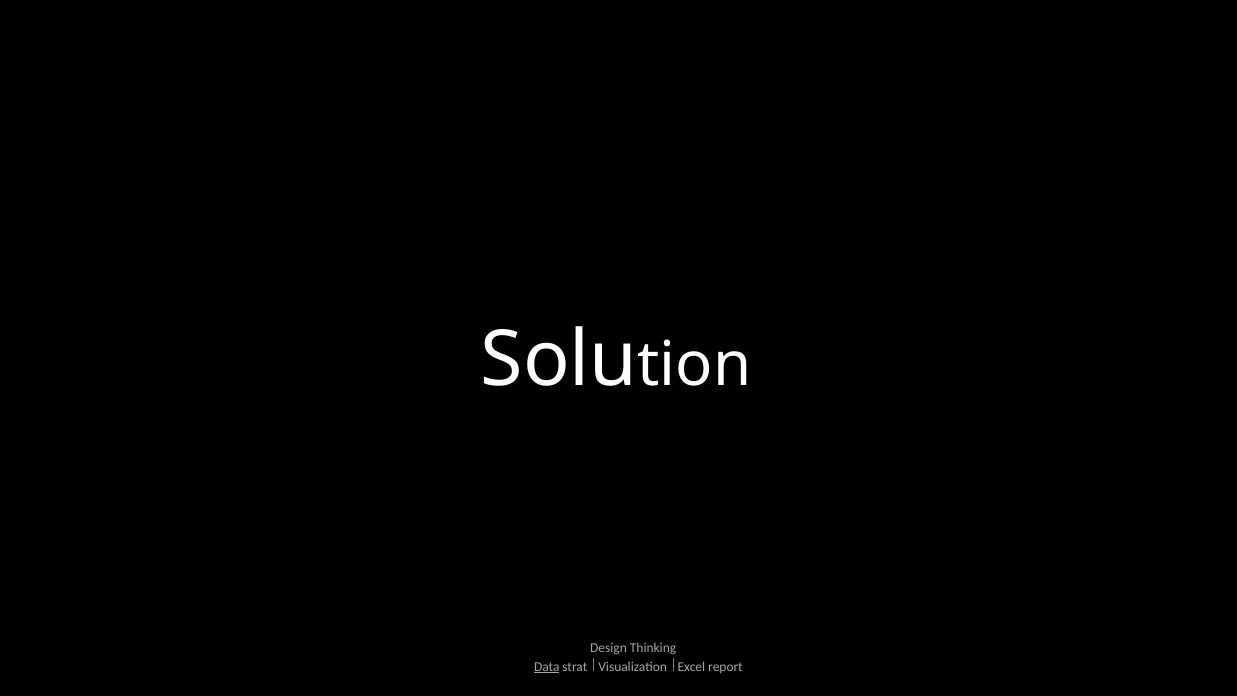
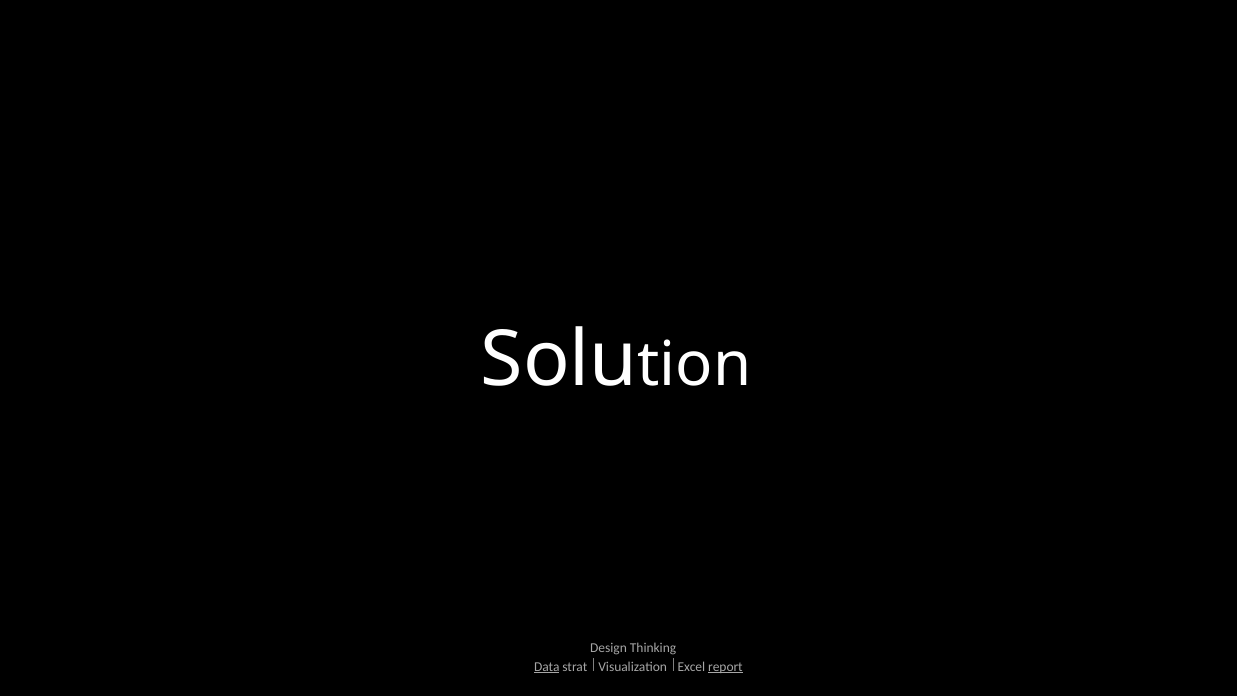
report underline: none -> present (725, 667)
